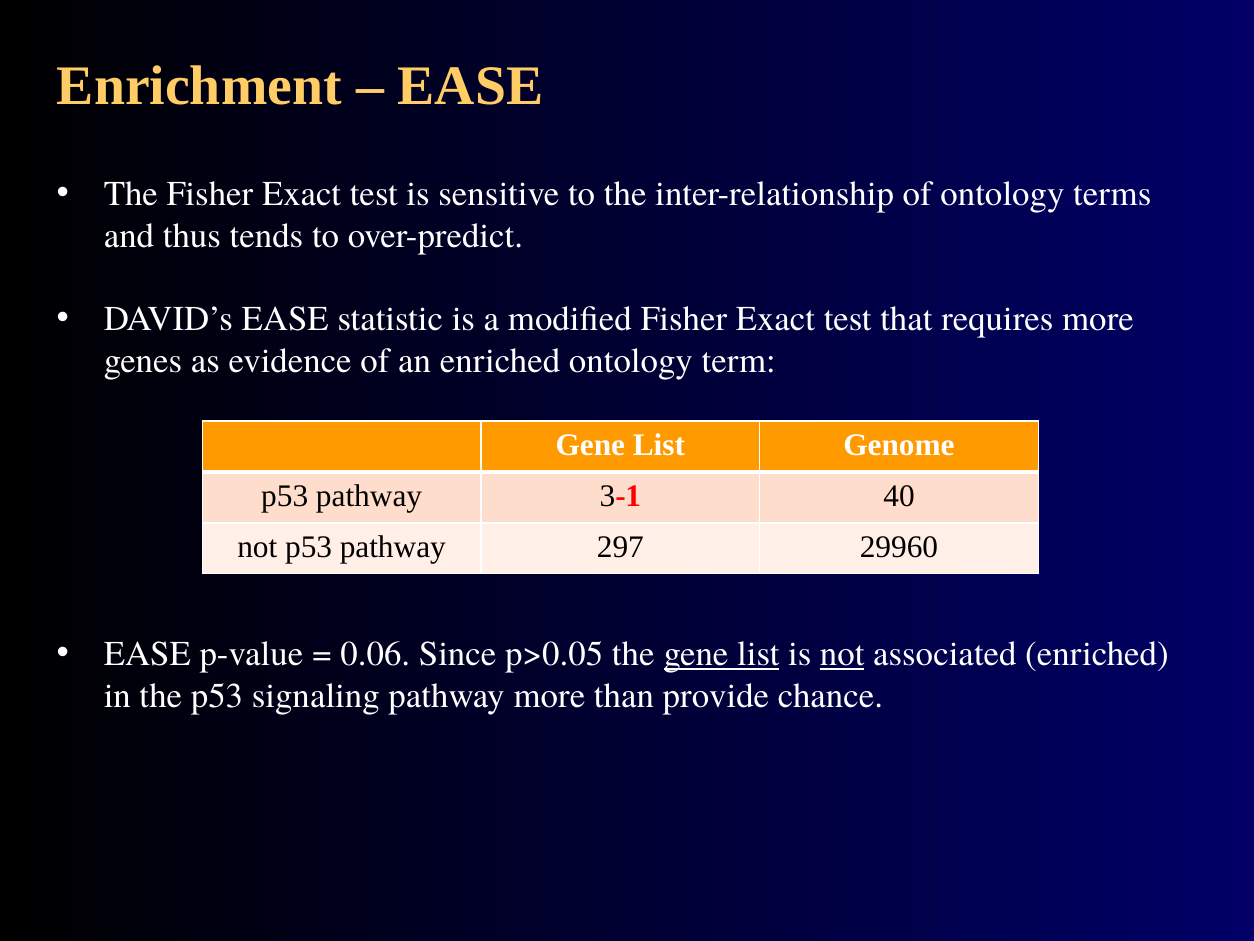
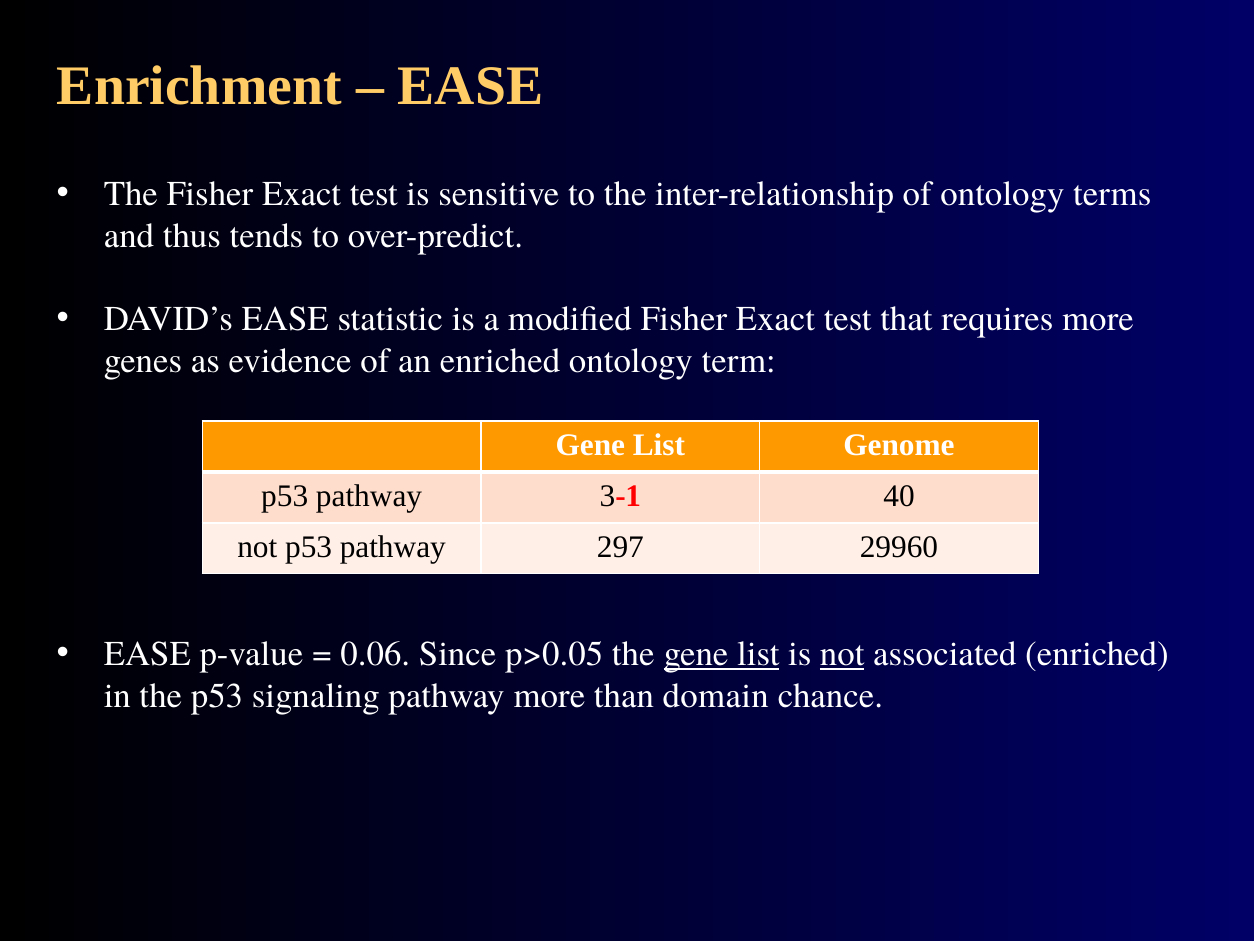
provide: provide -> domain (716, 695)
